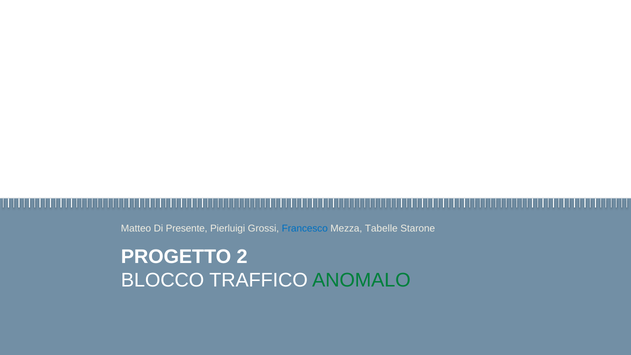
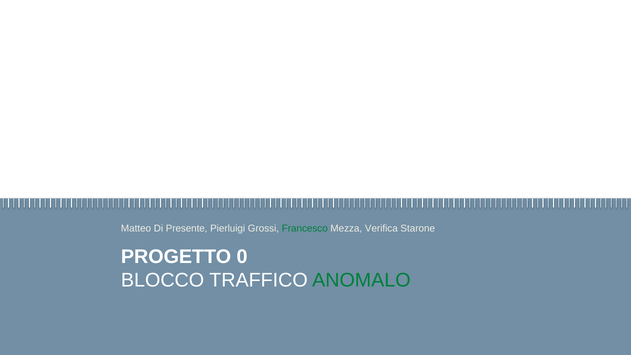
Francesco colour: blue -> green (305, 228)
Tabelle: Tabelle -> Verifica (381, 228)
2: 2 -> 0 (242, 257)
